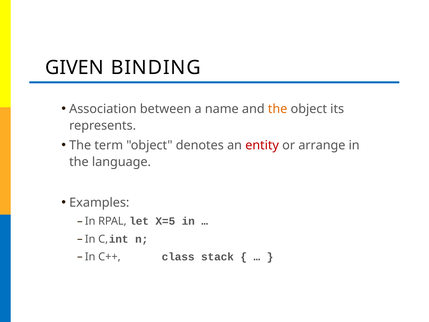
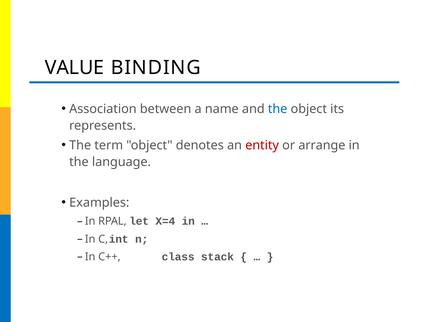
GIVEN: GIVEN -> VALUE (75, 68)
the colour: orange -> blue (278, 109)
X=5: X=5 -> X=4 (165, 221)
